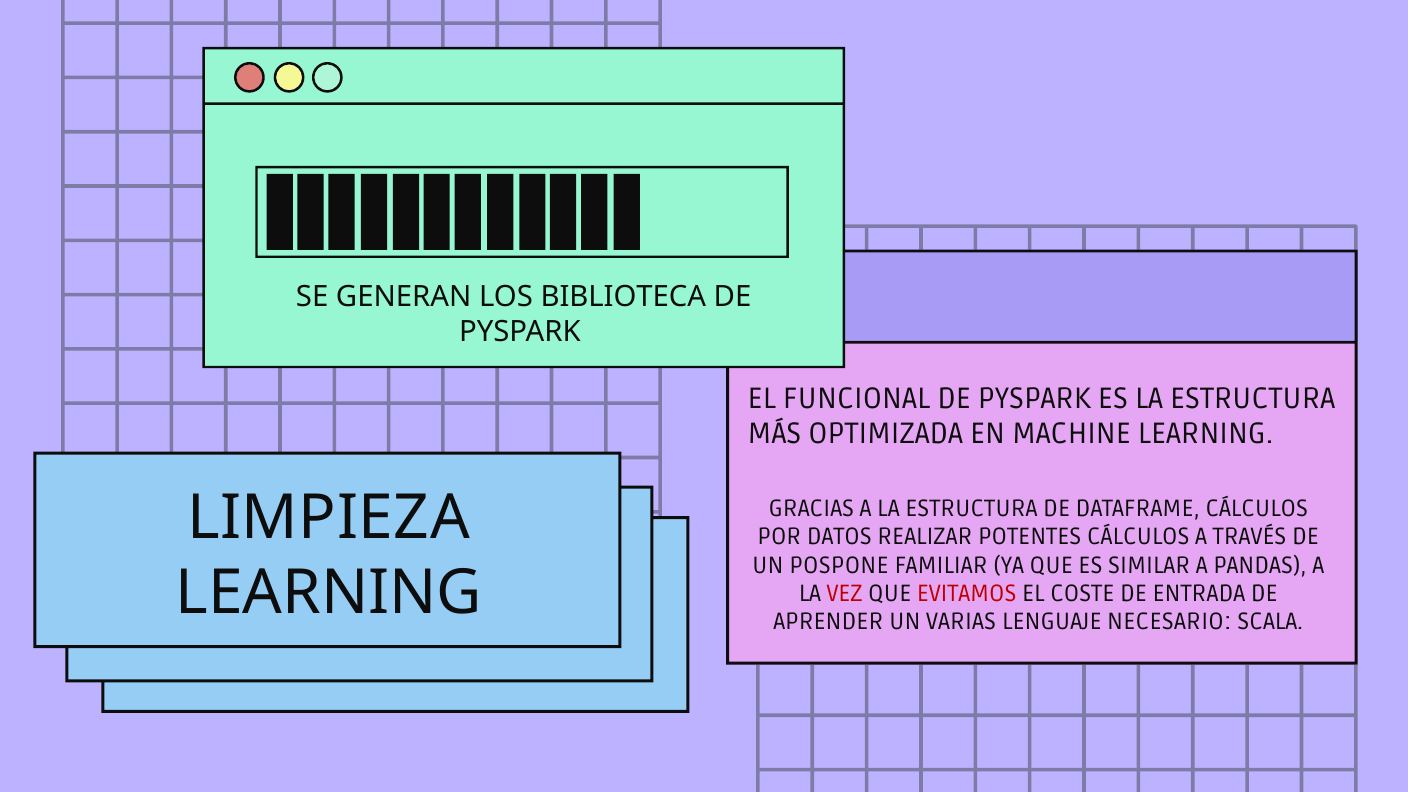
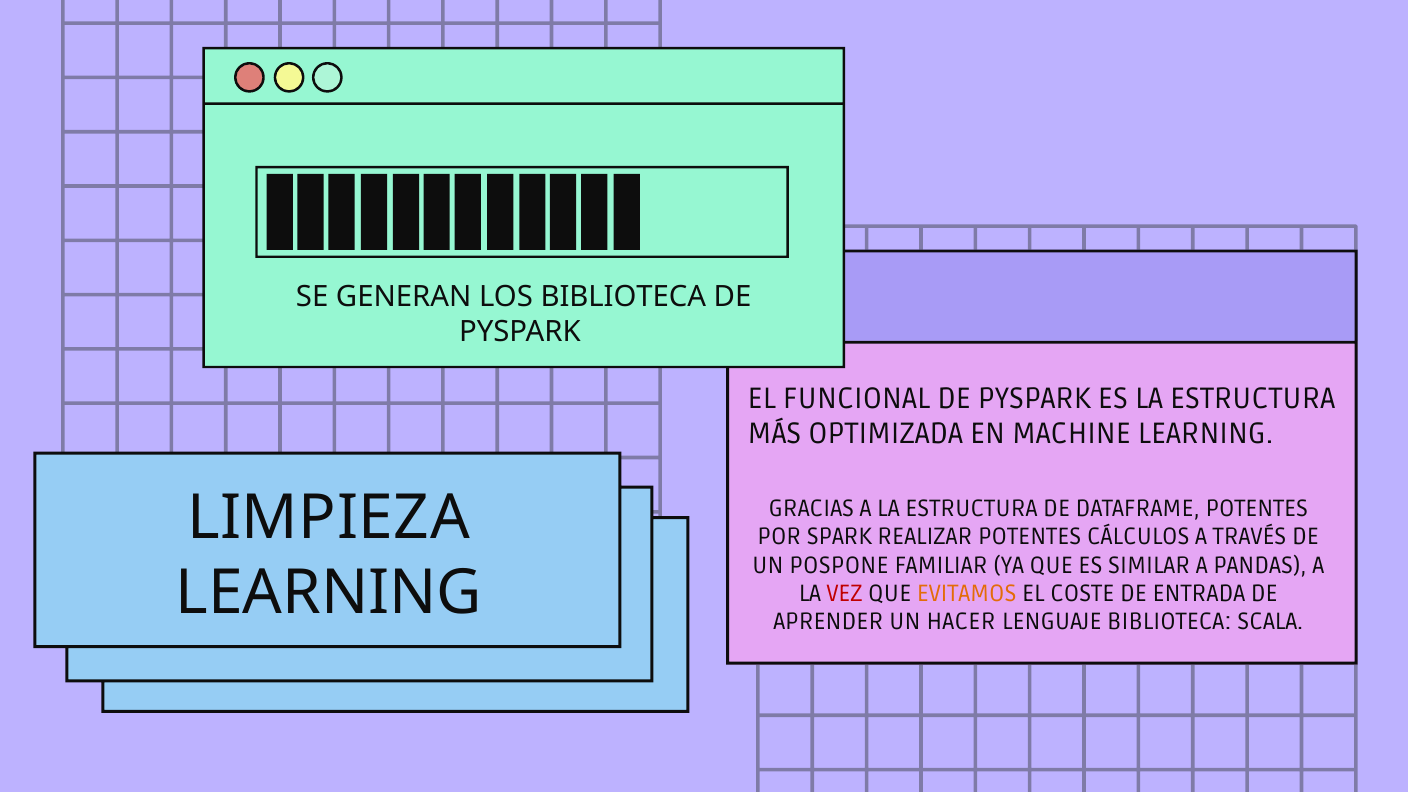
DATAFRAME CÁLCULOS: CÁLCULOS -> POTENTES (1257, 509)
DATOS: DATOS -> SPARK (839, 537)
EVITAMOS colour: red -> orange (967, 593)
VARIAS: VARIAS -> HACER (961, 621)
LENGUAJE NECESARIO: NECESARIO -> BIBLIOTECA (1169, 621)
